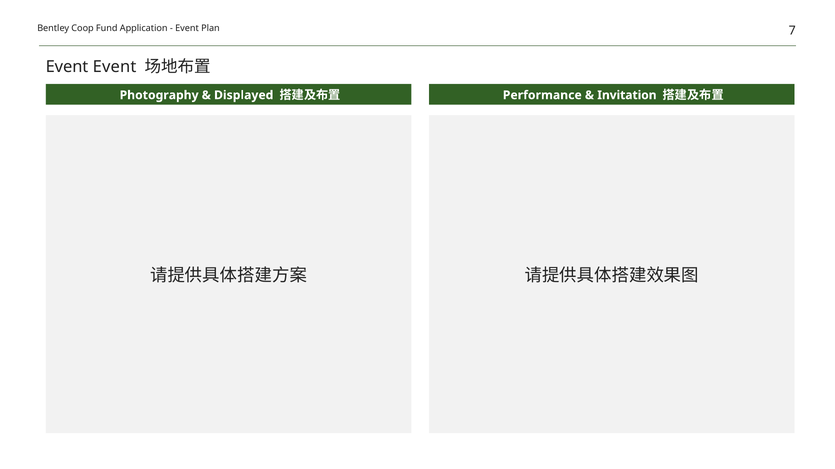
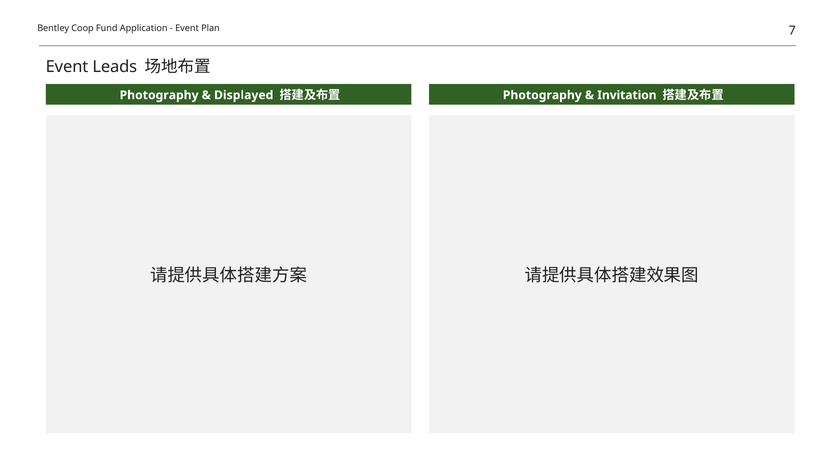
Event Event: Event -> Leads (115, 67)
Performance: Performance -> Photography (542, 95)
